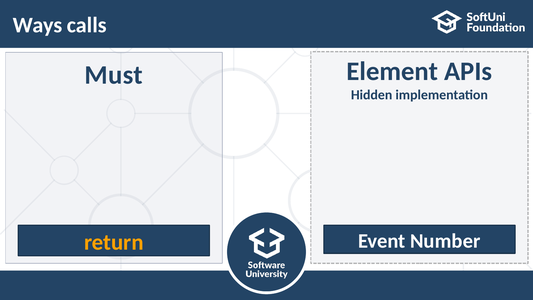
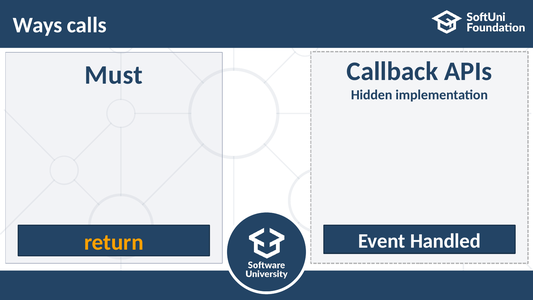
Element: Element -> Callback (392, 71)
Number: Number -> Handled (445, 241)
